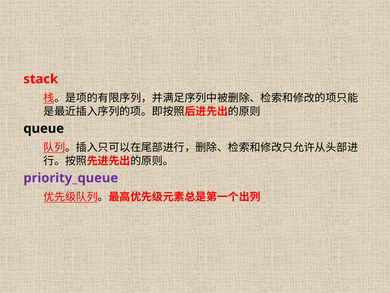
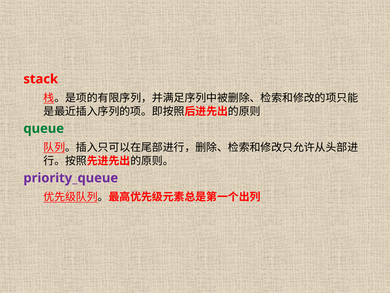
queue colour: black -> green (44, 128)
